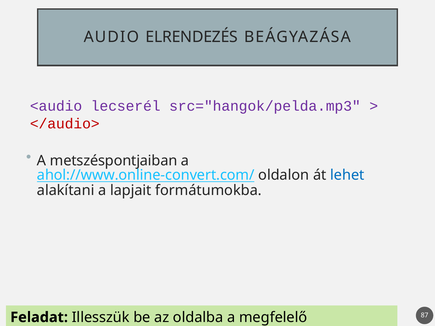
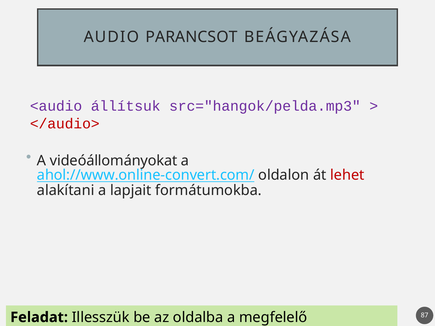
ELRENDEZÉS: ELRENDEZÉS -> PARANCSOT (192, 37)
lecserél: lecserél -> állítsuk (126, 106)
metszéspontjaiban: metszéspontjaiban -> videóállományokat (114, 161)
lehet colour: blue -> red (347, 175)
